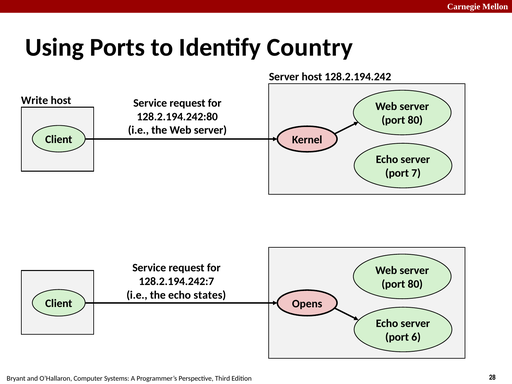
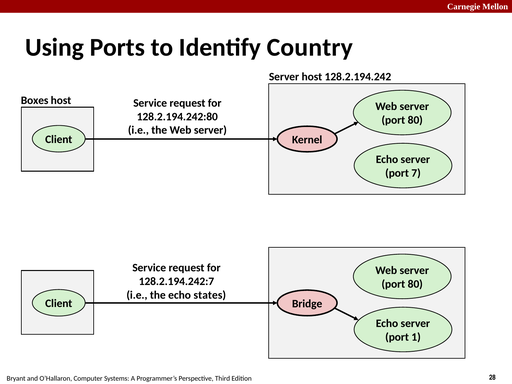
Write: Write -> Boxes (35, 100)
Opens: Opens -> Bridge (307, 304)
6: 6 -> 1 (416, 337)
